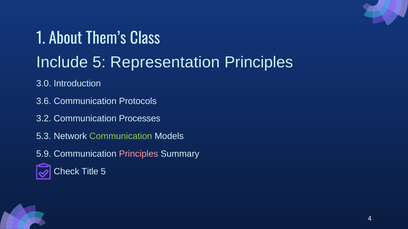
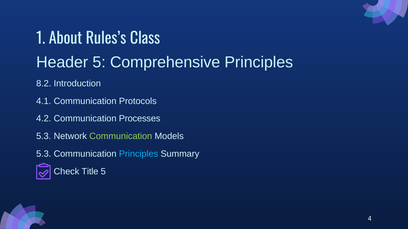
Them’s: Them’s -> Rules’s (106, 39)
Include: Include -> Header (62, 62)
Representation: Representation -> Comprehensive (165, 62)
3.0: 3.0 -> 8.2 (44, 84)
3.6: 3.6 -> 4.1 (44, 101)
3.2: 3.2 -> 4.2 (44, 119)
5.9: 5.9 -> 5.3 (44, 154)
Principles colour: pink -> light blue (139, 154)
